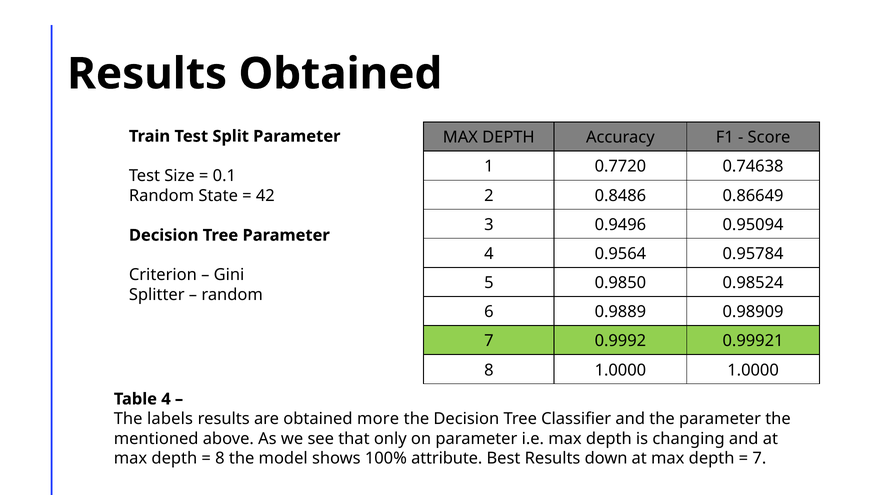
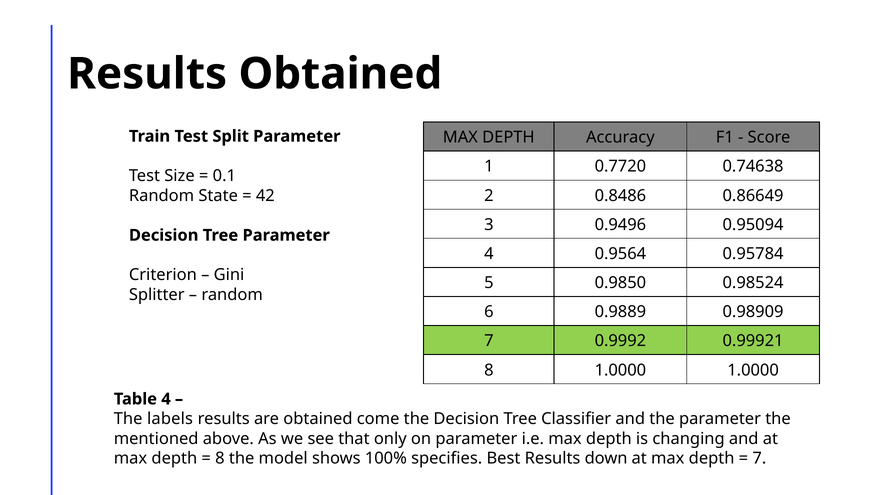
more: more -> come (378, 419)
attribute: attribute -> specifies (447, 458)
